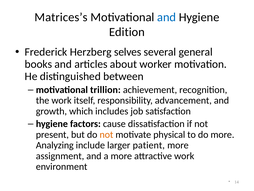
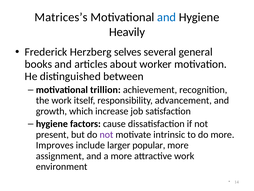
Edition: Edition -> Heavily (127, 32)
includes: includes -> increase (112, 111)
not colour: orange -> purple (106, 134)
physical: physical -> intrinsic (169, 134)
Analyzing: Analyzing -> Improves (55, 145)
patient: patient -> popular (149, 145)
